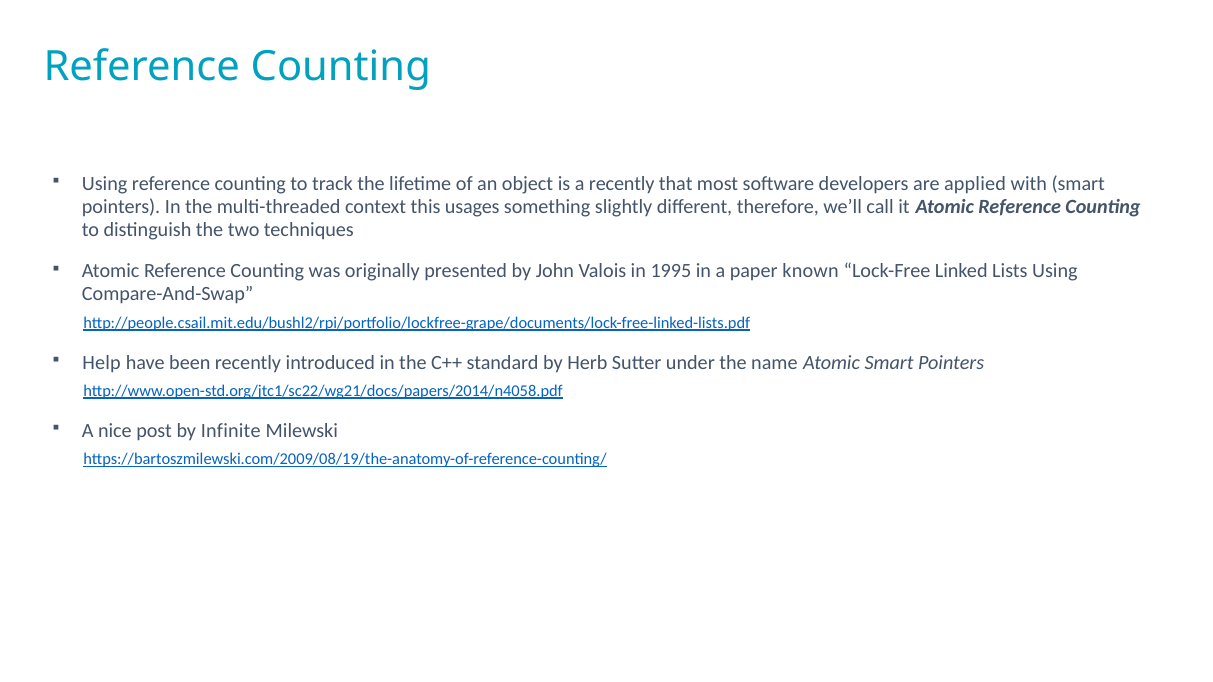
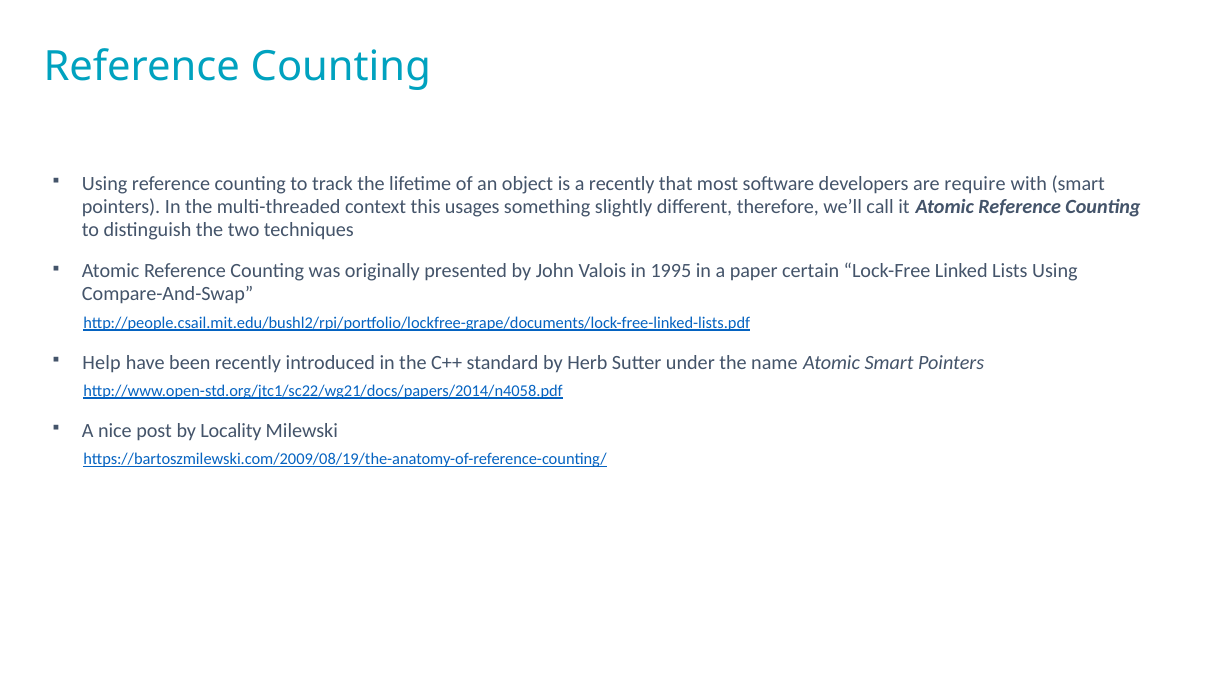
applied: applied -> require (975, 184)
known: known -> certain (811, 271)
Infinite: Infinite -> Locality (231, 431)
